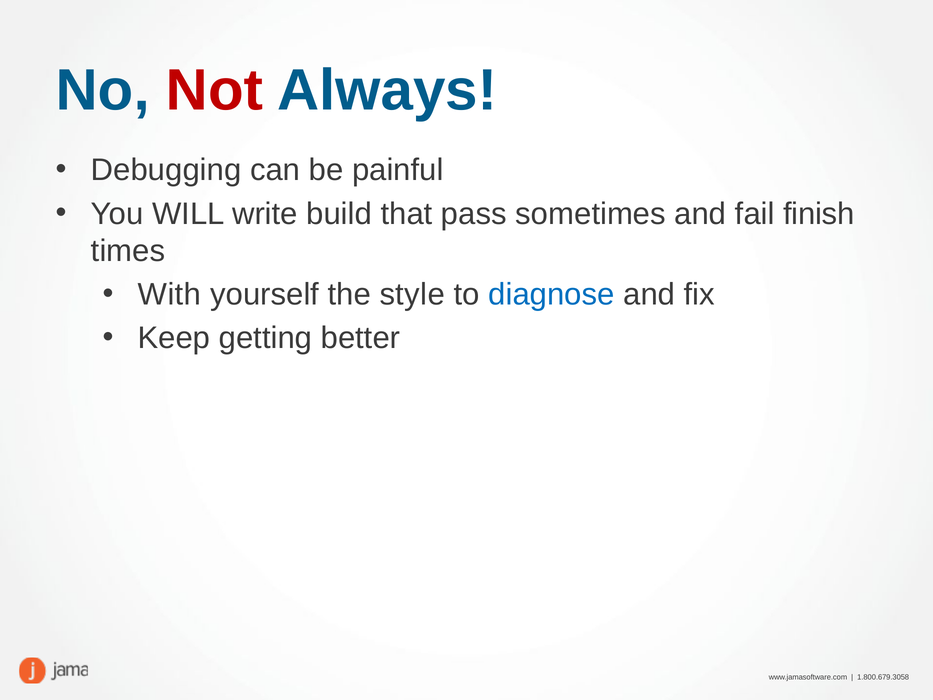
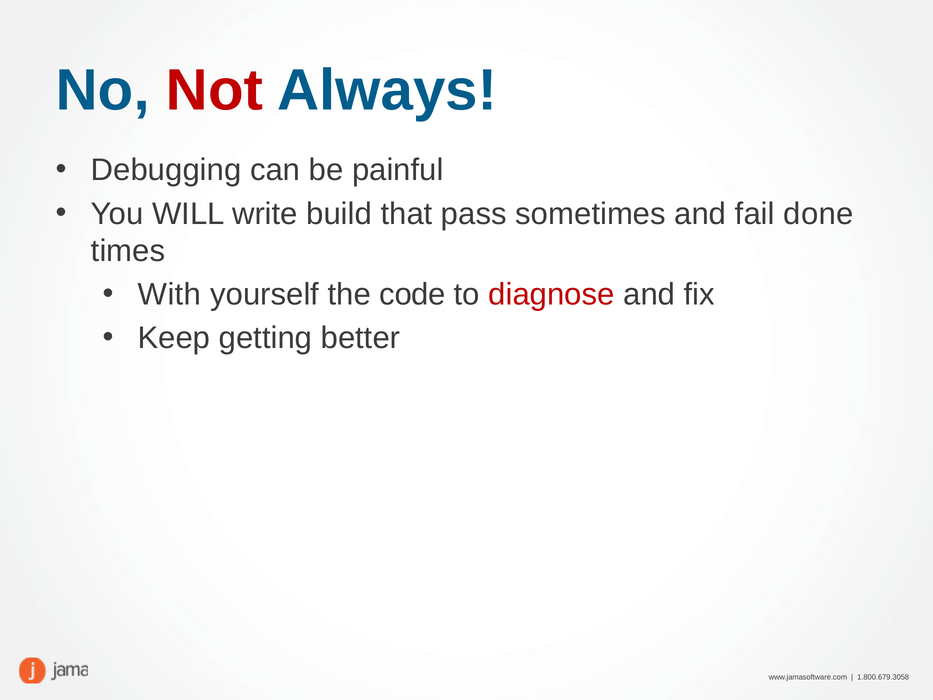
finish: finish -> done (818, 214)
style: style -> code (413, 295)
diagnose colour: blue -> red (551, 295)
